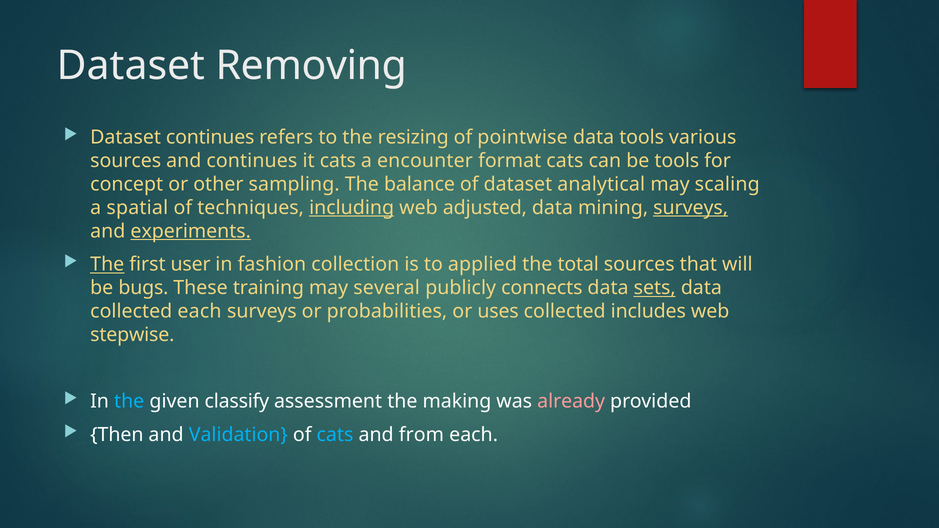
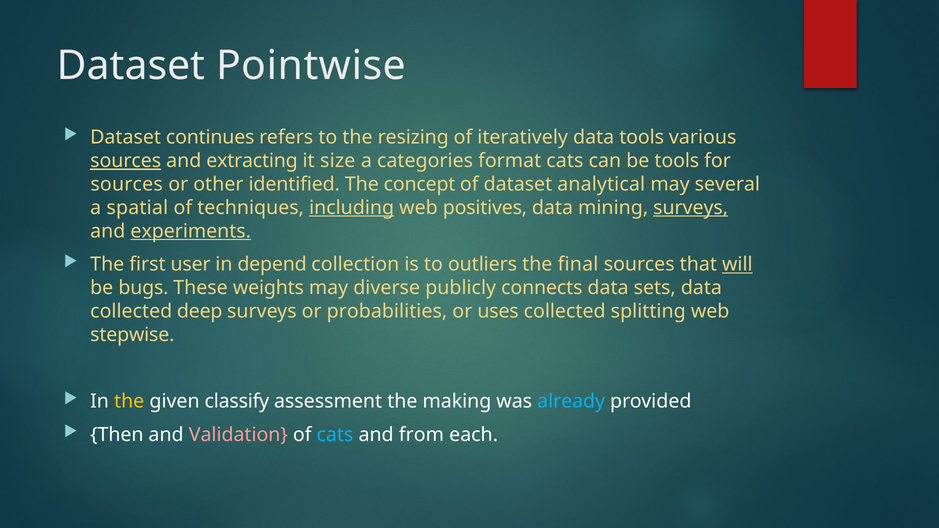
Removing: Removing -> Pointwise (311, 66)
pointwise: pointwise -> iteratively (523, 137)
sources underline: none -> present (126, 161)
and continues: continues -> extracting (252, 161)
it cats: cats -> size (338, 161)
encounter: encounter -> categories (425, 161)
concept: concept -> sources (127, 184)
sampling: sampling -> identified (294, 184)
balance: balance -> concept (420, 184)
scaling: scaling -> several (727, 184)
adjusted: adjusted -> positives (485, 208)
The underline: present -> none (107, 265)
fashion: fashion -> depend (272, 265)
applied: applied -> outliers (483, 265)
total: total -> final (578, 265)
will underline: none -> present (737, 265)
training: training -> weights (268, 288)
several: several -> diverse (387, 288)
sets underline: present -> none (655, 288)
collected each: each -> deep (200, 312)
includes: includes -> splitting (648, 312)
the colour: light blue -> yellow (129, 402)
already colour: pink -> light blue (571, 402)
Validation colour: light blue -> pink (238, 435)
